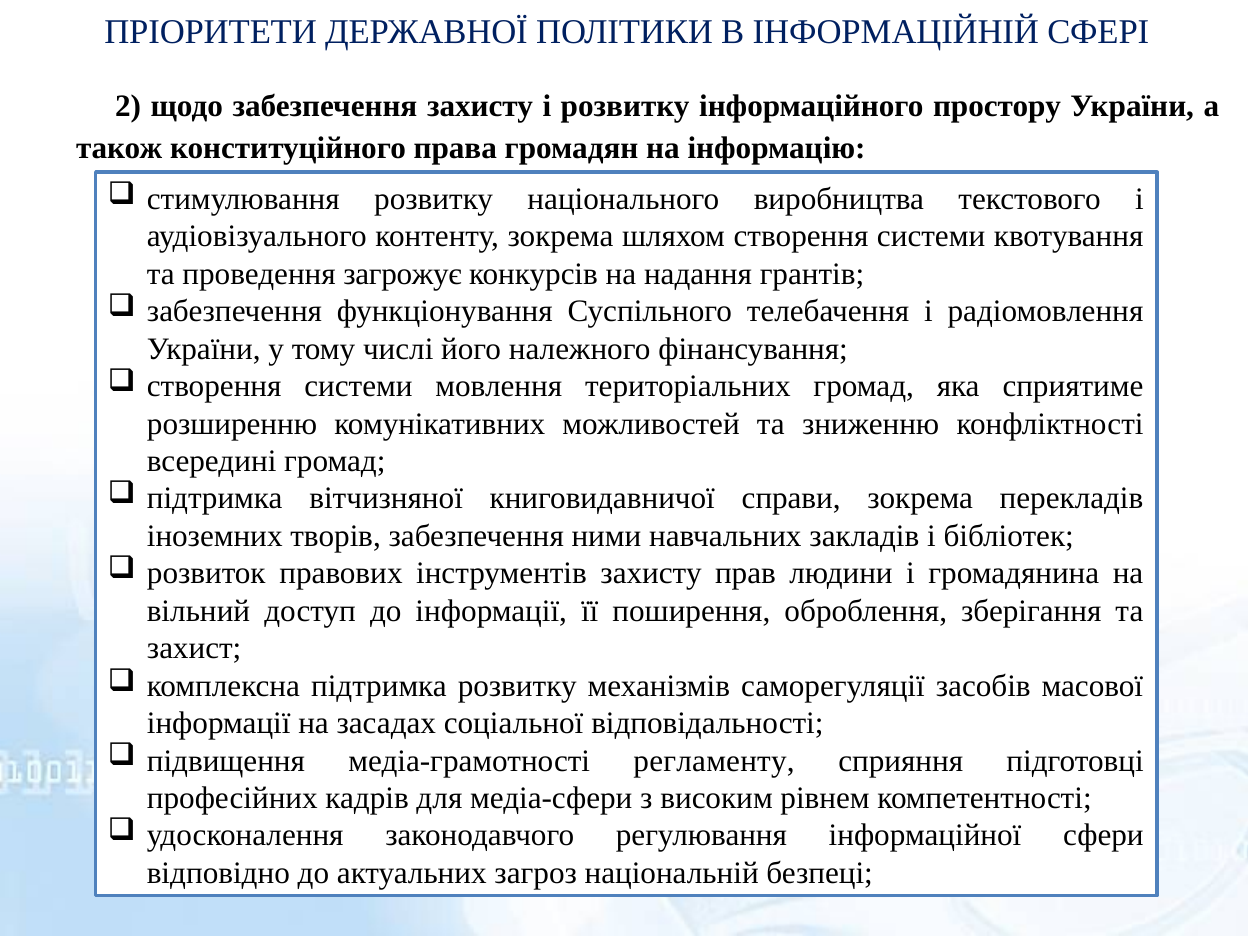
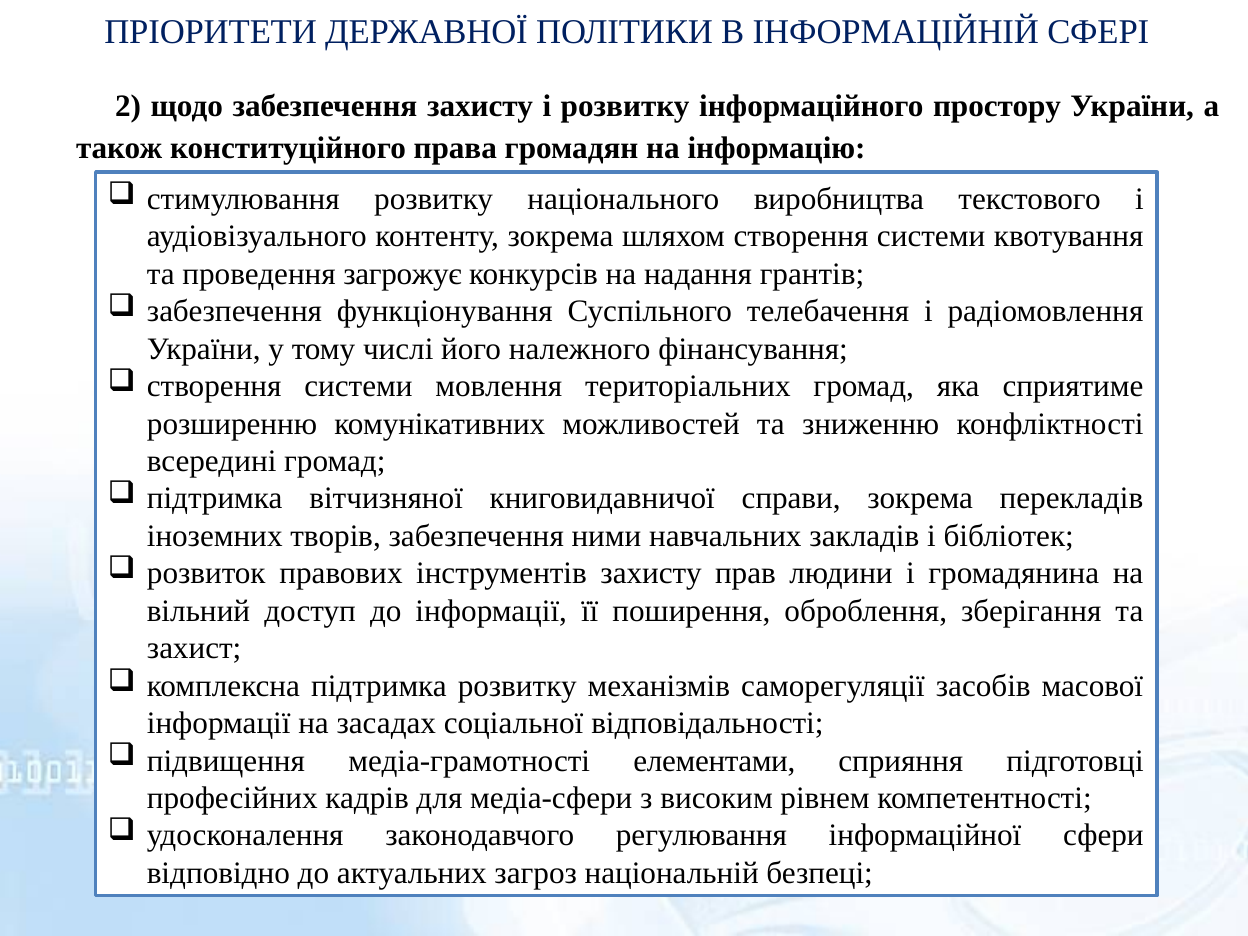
регламенту: регламенту -> елементами (714, 761)
